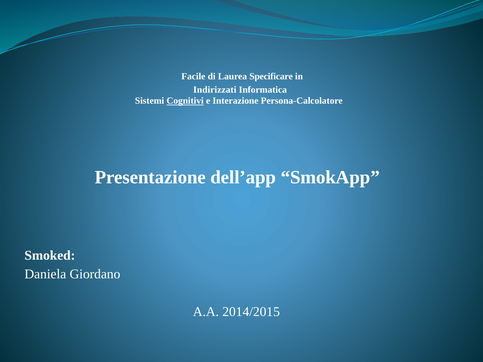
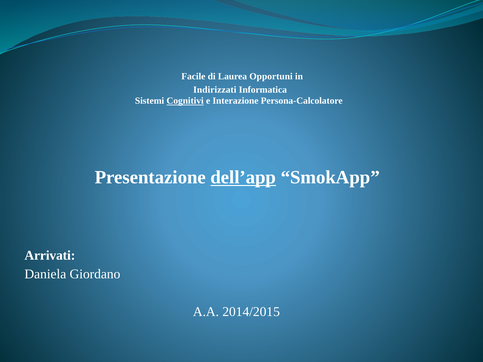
Specificare: Specificare -> Opportuni (271, 77)
dell’app underline: none -> present (243, 178)
Smoked: Smoked -> Arrivati (50, 256)
